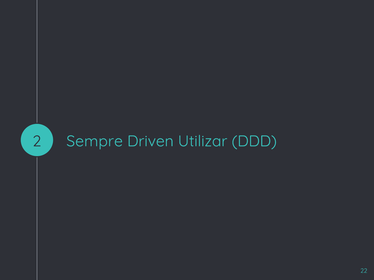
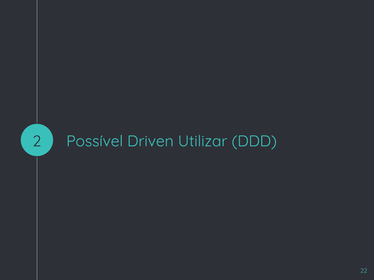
Sempre: Sempre -> Possível (95, 141)
